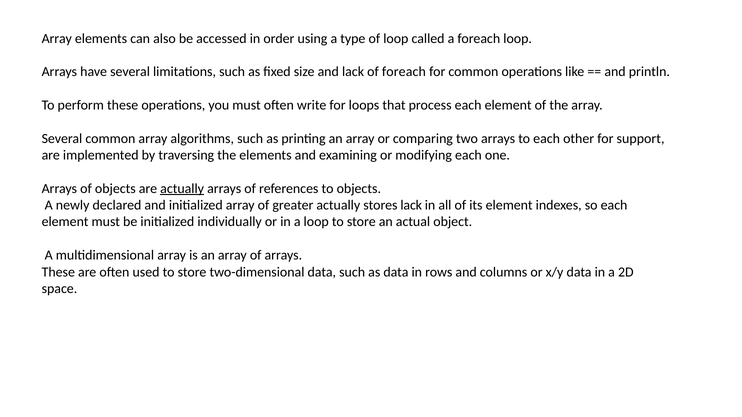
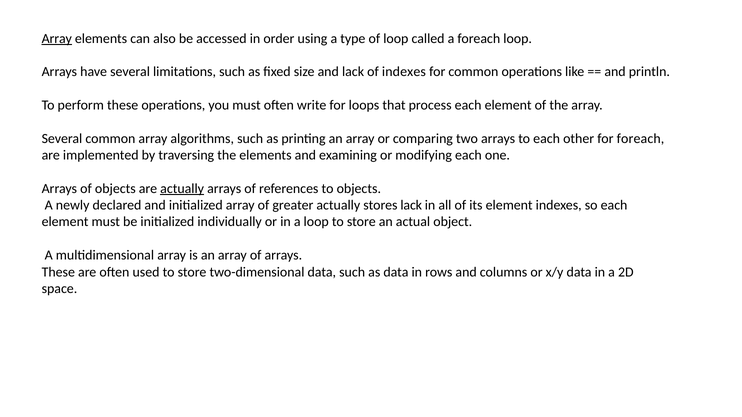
Array underline: none -> present (57, 38)
of foreach: foreach -> indexes (404, 72)
for support: support -> foreach (640, 139)
